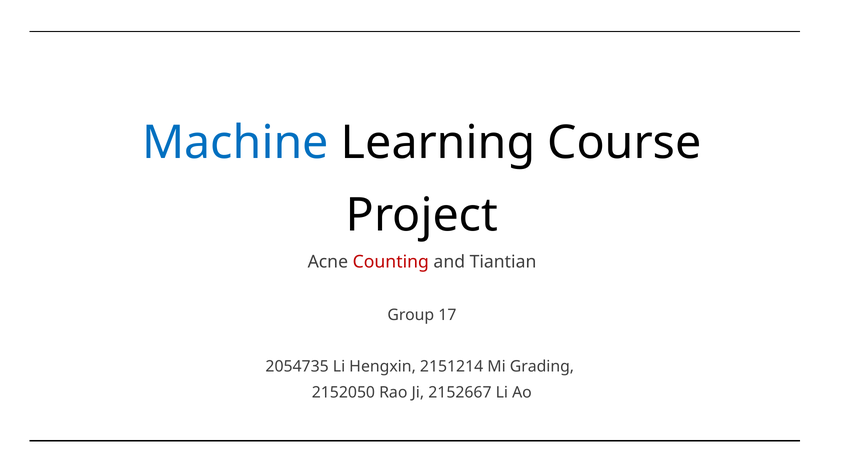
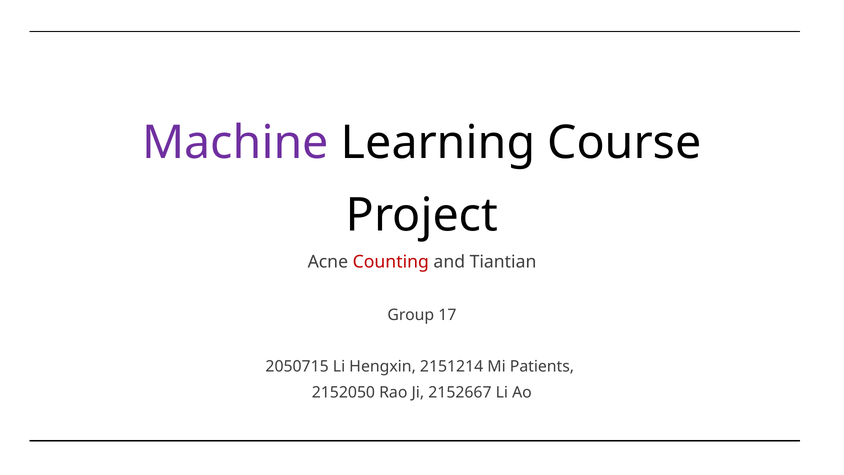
Machine colour: blue -> purple (235, 143)
2054735: 2054735 -> 2050715 (297, 366)
Grading: Grading -> Patients (542, 366)
